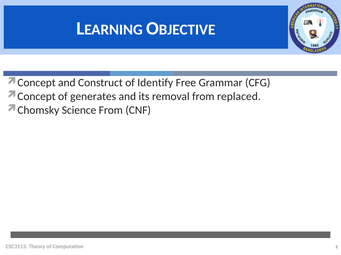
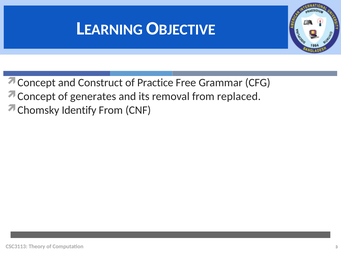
Identify: Identify -> Practice (155, 83)
Science: Science -> Identify (79, 110)
